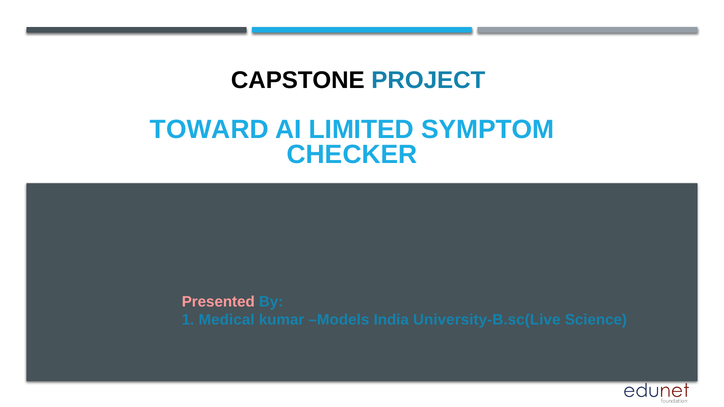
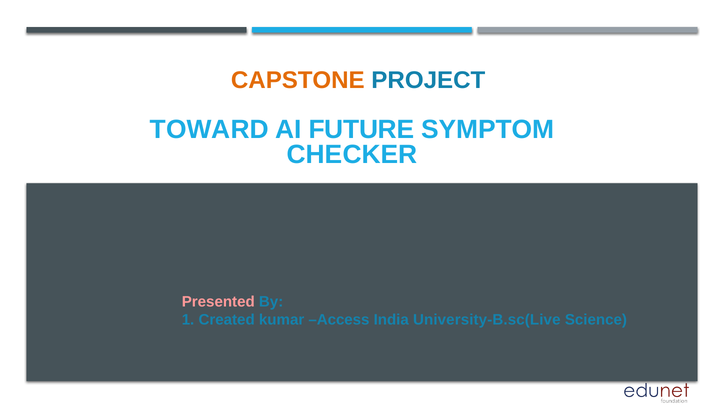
CAPSTONE colour: black -> orange (298, 80)
LIMITED: LIMITED -> FUTURE (361, 129)
Medical: Medical -> Created (227, 320)
Models: Models -> Access (339, 320)
